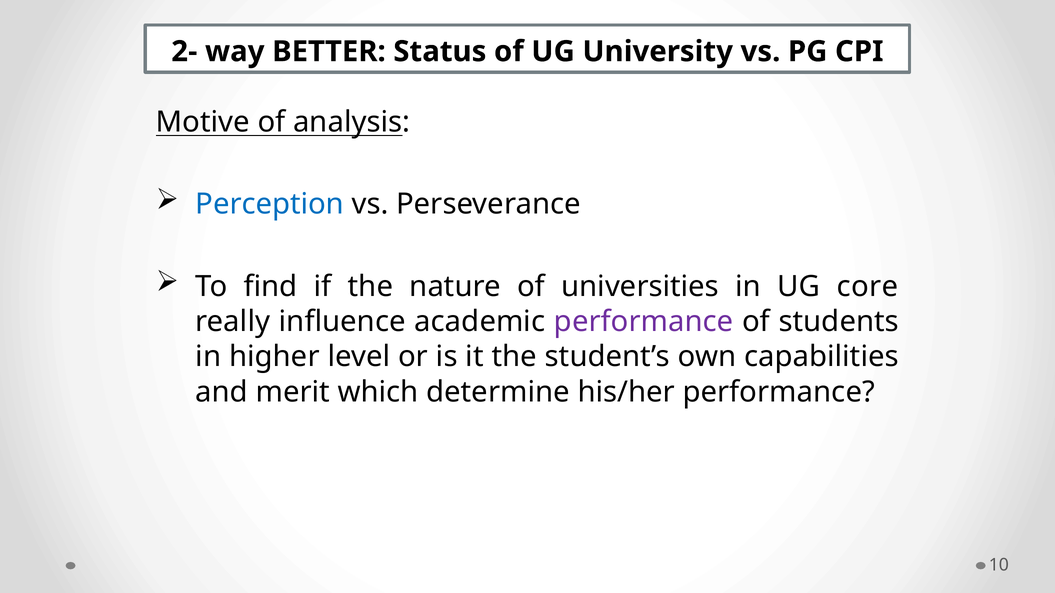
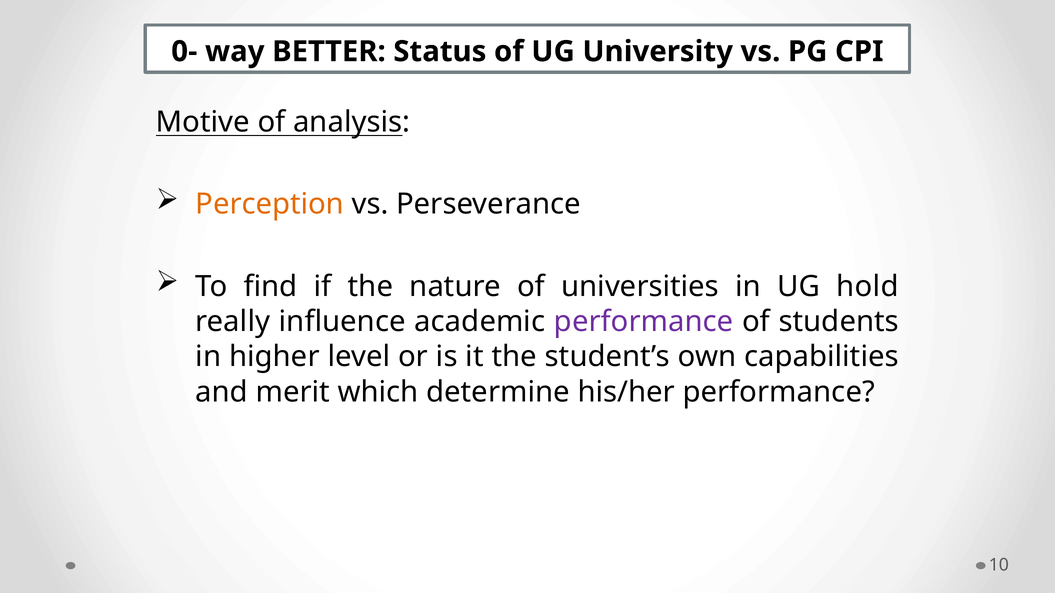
2-: 2- -> 0- (184, 52)
Perception colour: blue -> orange (270, 204)
core: core -> hold (867, 287)
